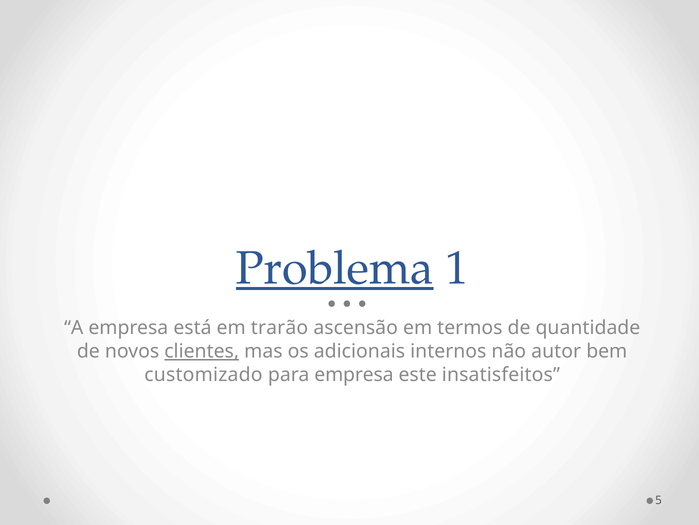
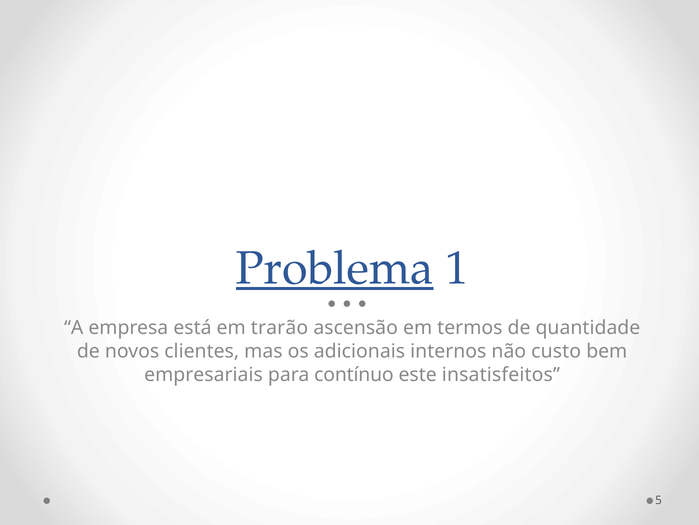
clientes underline: present -> none (202, 351)
autor: autor -> custo (556, 351)
customizado: customizado -> empresariais (204, 374)
para empresa: empresa -> contínuo (354, 374)
